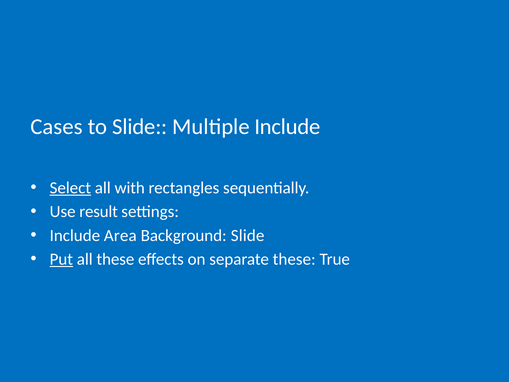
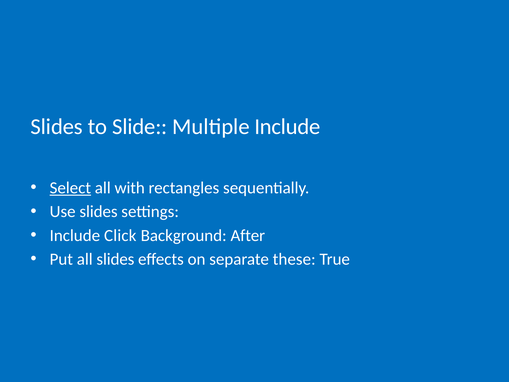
Cases: Cases -> Slides (57, 127)
Use result: result -> slides (99, 212)
Area: Area -> Click (120, 235)
Background Slide: Slide -> After (248, 235)
Put underline: present -> none (61, 259)
all these: these -> slides (115, 259)
